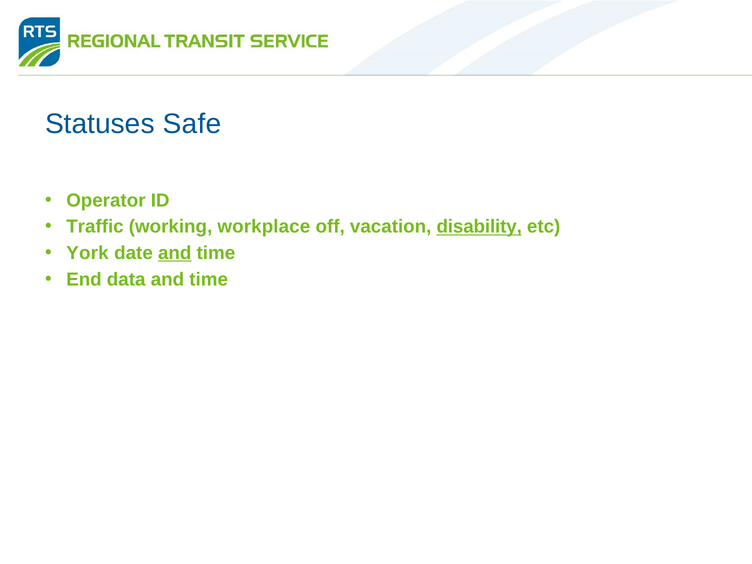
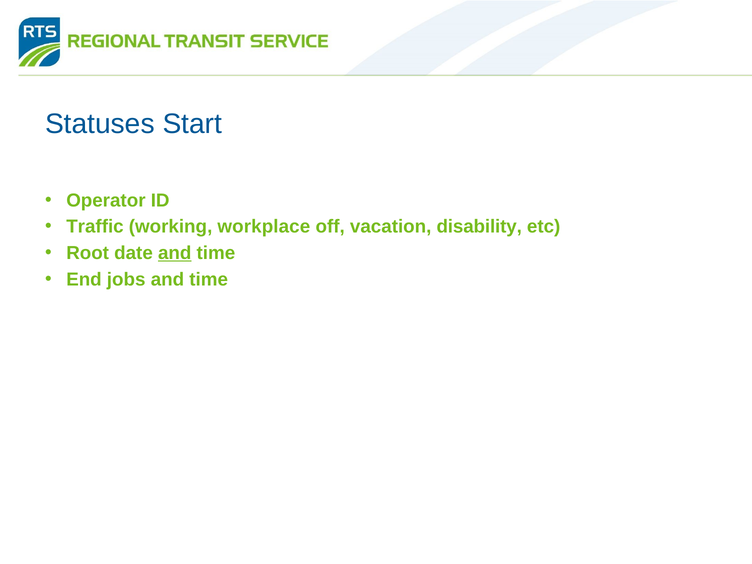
Safe: Safe -> Start (192, 124)
disability underline: present -> none (479, 227)
York: York -> Root (88, 253)
data: data -> jobs (126, 279)
